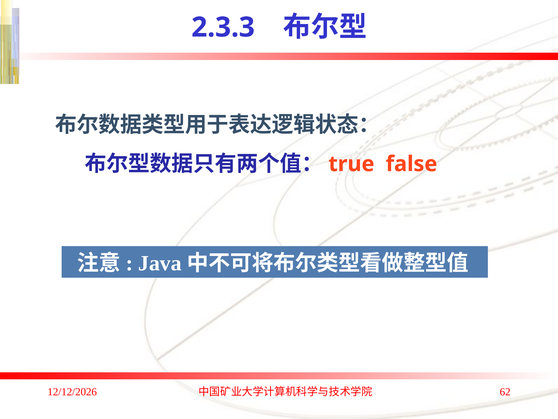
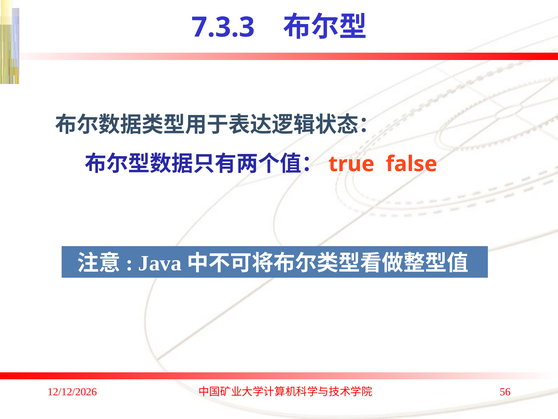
2.3.3: 2.3.3 -> 7.3.3 (223, 27)
62: 62 -> 56 (505, 391)
